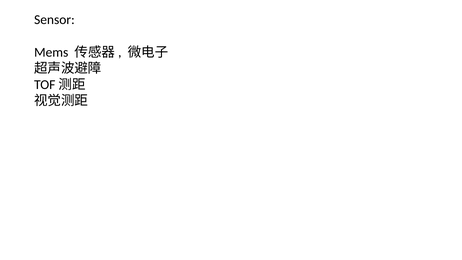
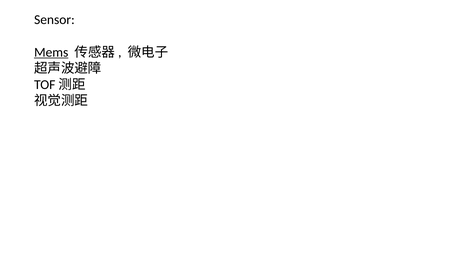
Mems underline: none -> present (51, 52)
